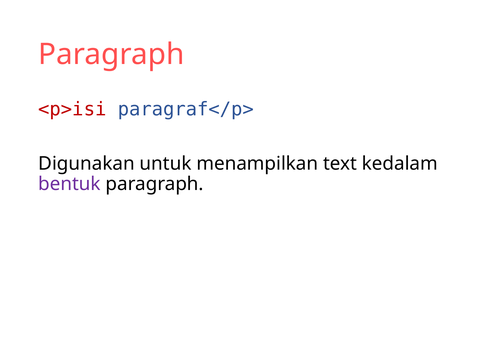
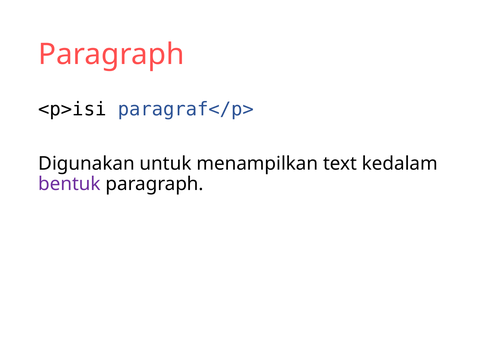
<p>isi colour: red -> black (72, 110)
